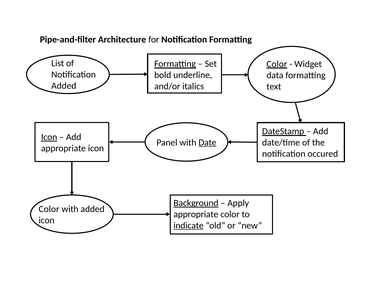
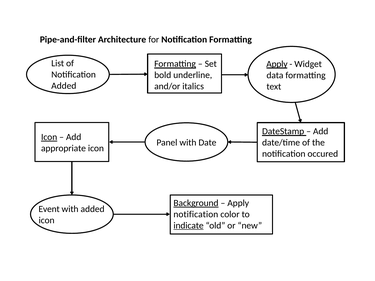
Color: Color -> Apply (277, 64)
Date underline: present -> none (207, 143)
Color: Color -> Event (49, 209)
appropriate: appropriate -> notification (196, 214)
